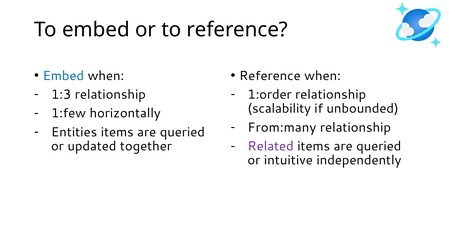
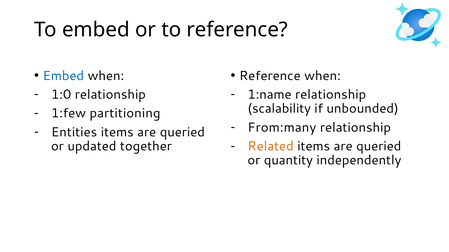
1:3: 1:3 -> 1:0 (61, 95)
1:order: 1:order -> 1:name (270, 95)
horizontally: horizontally -> partitioning (125, 114)
Related colour: purple -> orange (271, 147)
intuitive: intuitive -> quantity (288, 161)
